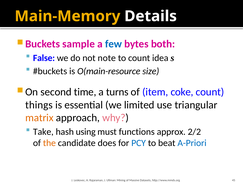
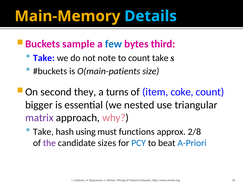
Details colour: white -> light blue (151, 16)
both: both -> third (163, 44)
False: False -> Take (44, 58)
count idea: idea -> take (160, 58)
O(main-resource: O(main-resource -> O(main-patients (109, 71)
time: time -> they (85, 92)
things: things -> bigger (39, 105)
limited: limited -> nested (139, 105)
matrix colour: orange -> purple (39, 118)
2/2: 2/2 -> 2/8 (194, 132)
the colour: orange -> purple (49, 143)
does: does -> sizes (107, 143)
